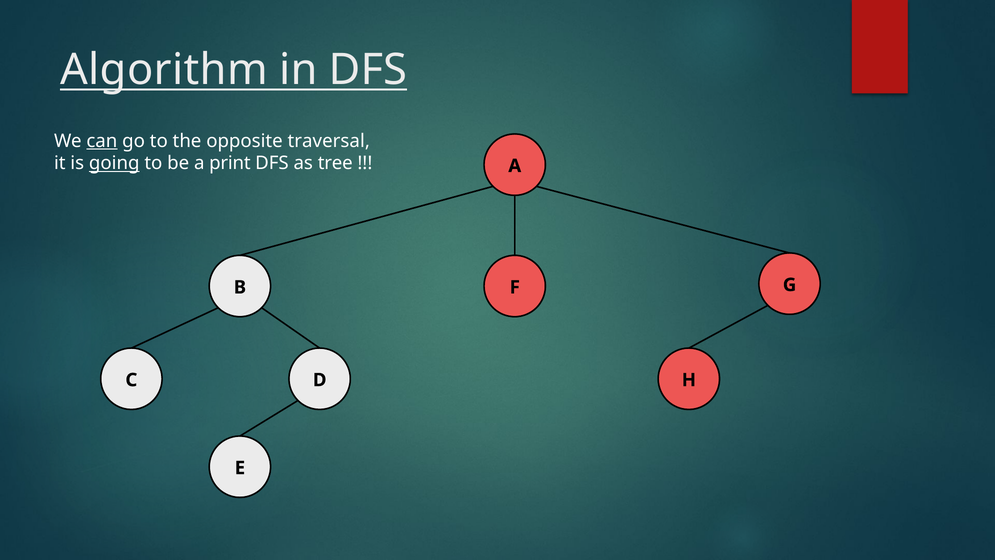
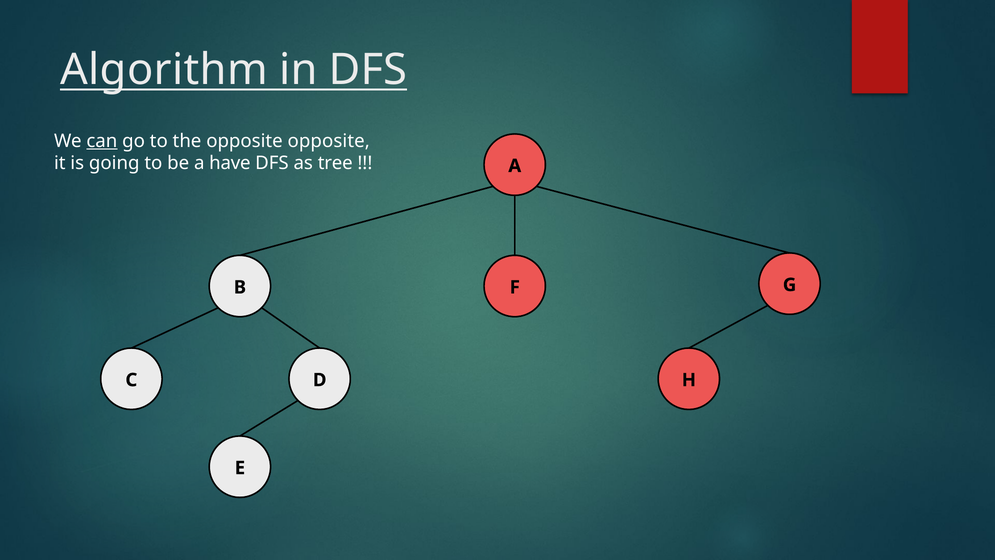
opposite traversal: traversal -> opposite (329, 141)
going underline: present -> none (114, 163)
print: print -> have (230, 163)
